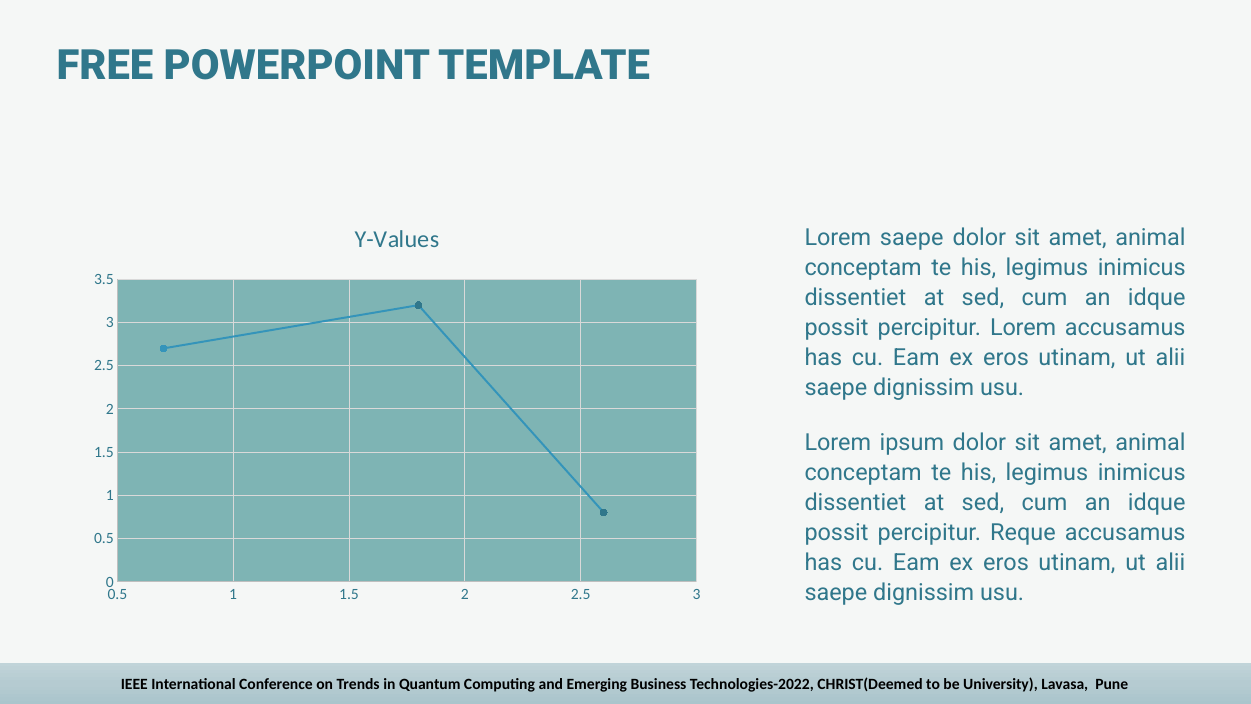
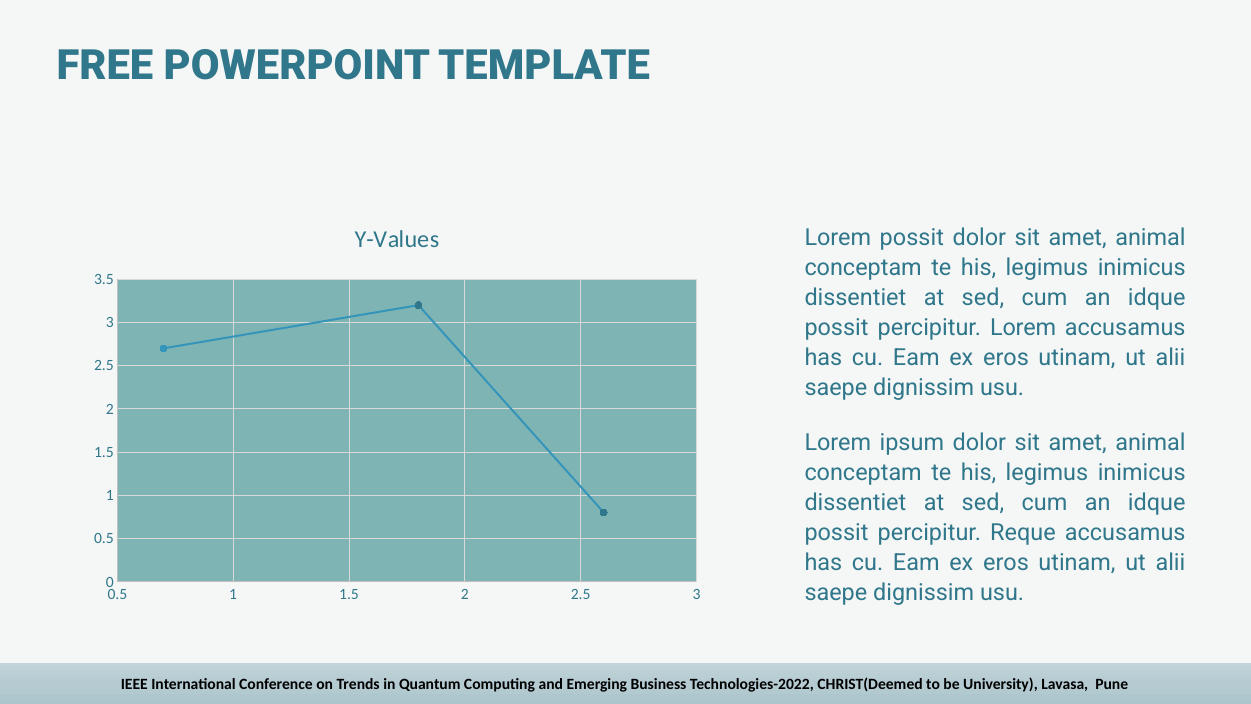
Lorem saepe: saepe -> possit (912, 237)
